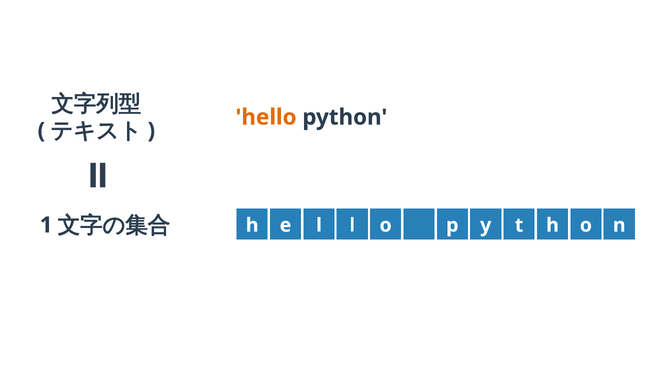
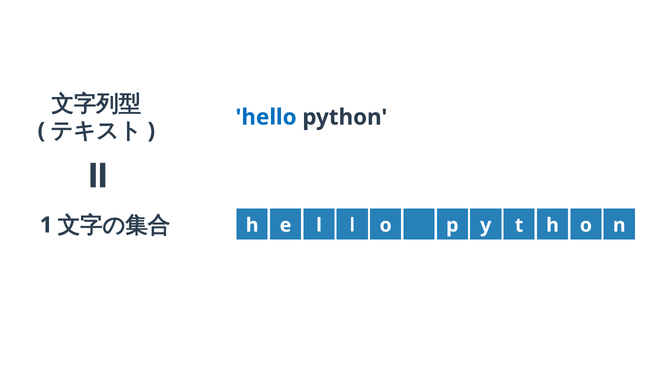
hello colour: orange -> blue (266, 117)
